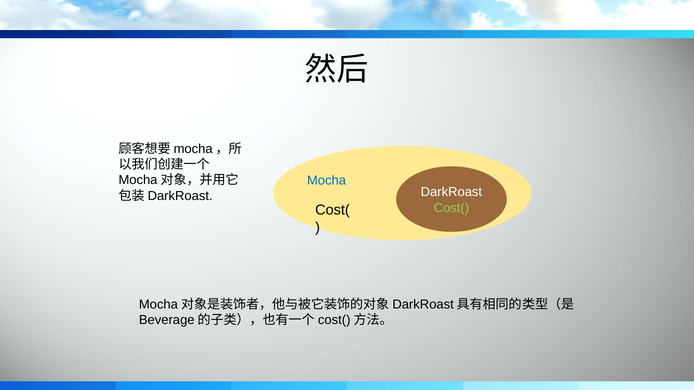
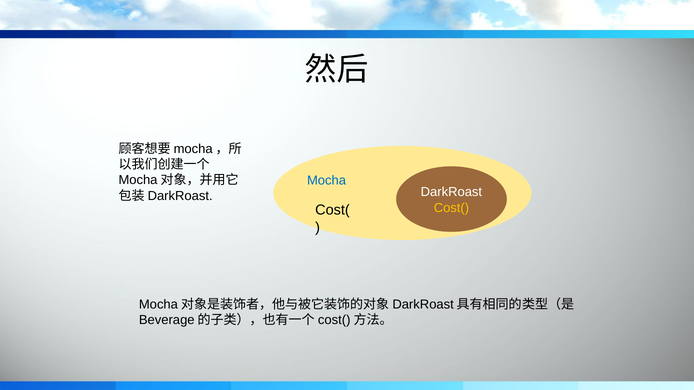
Cost( colour: light green -> yellow (451, 208)
